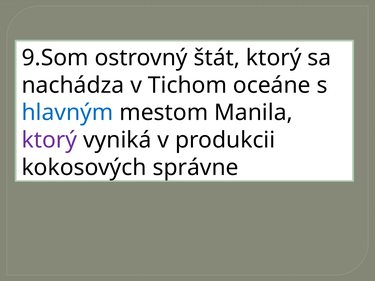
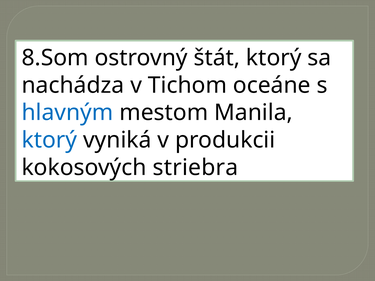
9.Som: 9.Som -> 8.Som (55, 58)
ktorý colour: purple -> blue (49, 140)
správne: správne -> striebra (195, 168)
